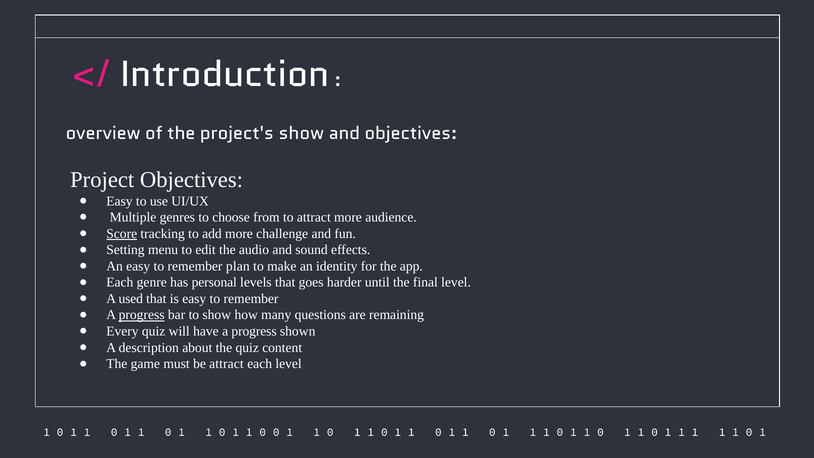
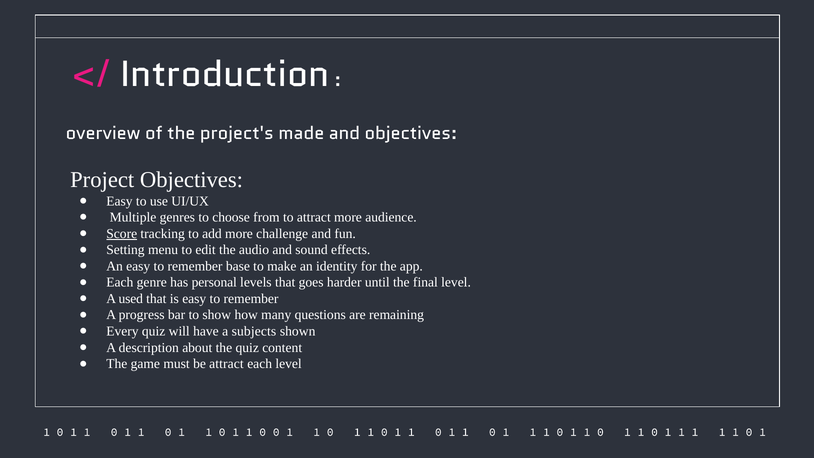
project's show: show -> made (301, 133)
plan: plan -> base (238, 266)
progress underline: present -> none (142, 315)
have a progress: progress -> subjects (254, 331)
